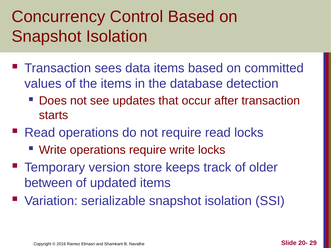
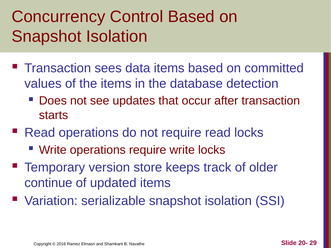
between: between -> continue (48, 183)
